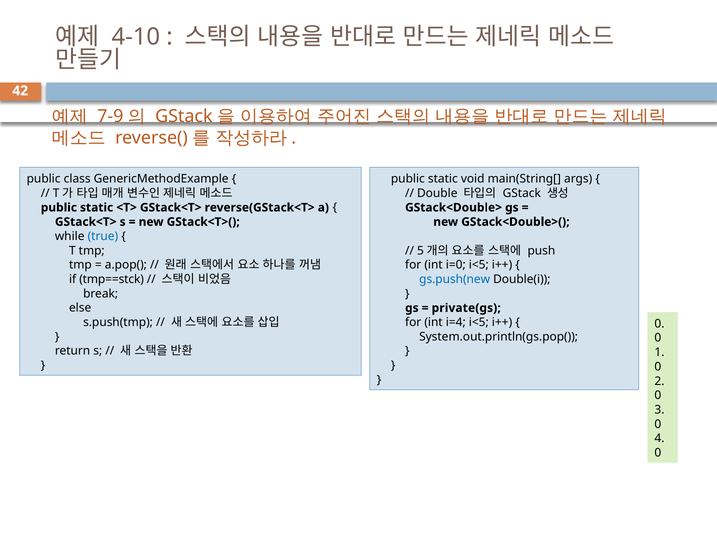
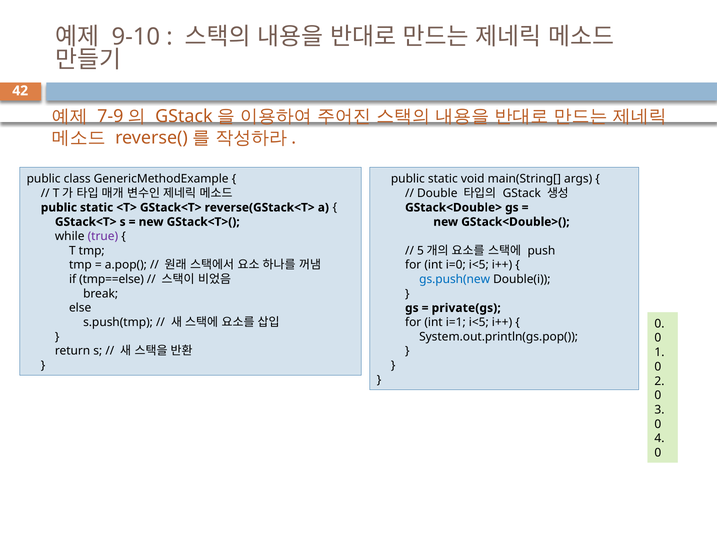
4-10: 4-10 -> 9-10 (136, 37)
true colour: blue -> purple (103, 236)
tmp==stck: tmp==stck -> tmp==else (112, 279)
i=4: i=4 -> i=1 (456, 322)
